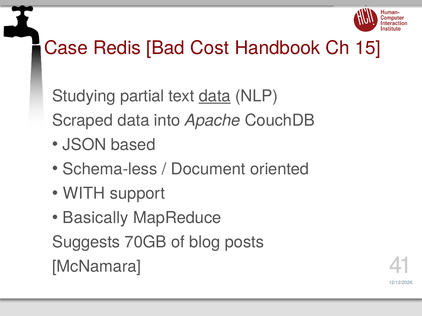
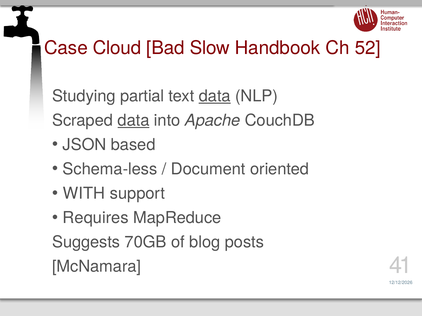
Redis: Redis -> Cloud (117, 48)
Cost: Cost -> Slow (210, 48)
15: 15 -> 52 (368, 48)
data underline: none -> present (134, 121)
Basically: Basically -> Requires (96, 218)
